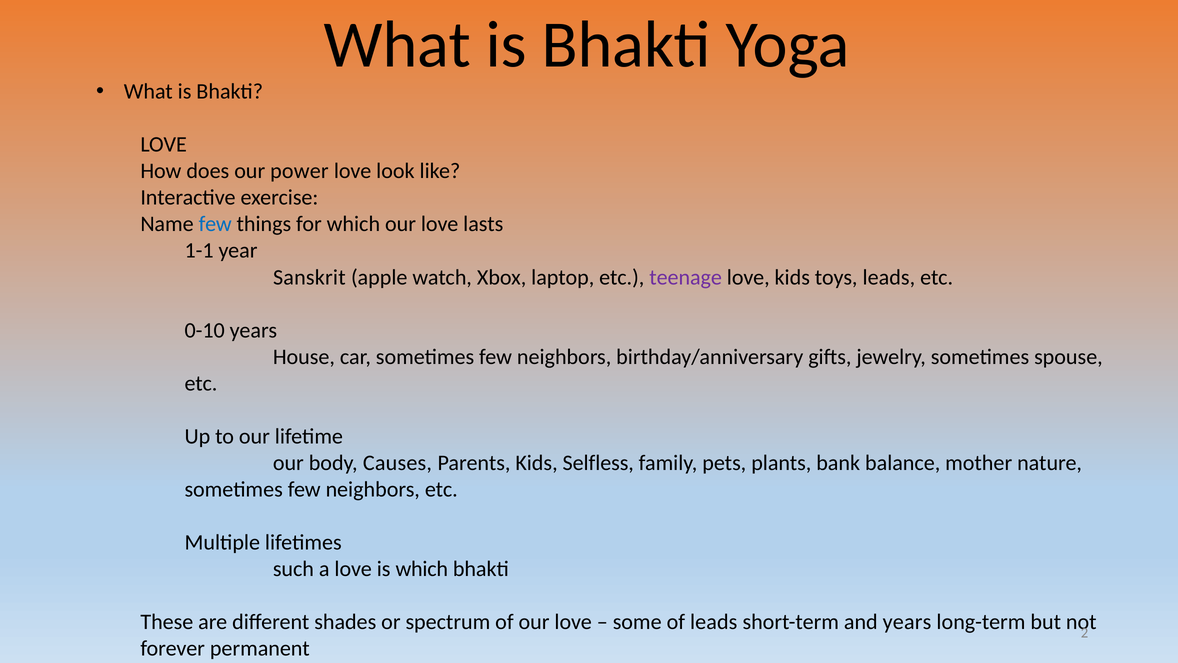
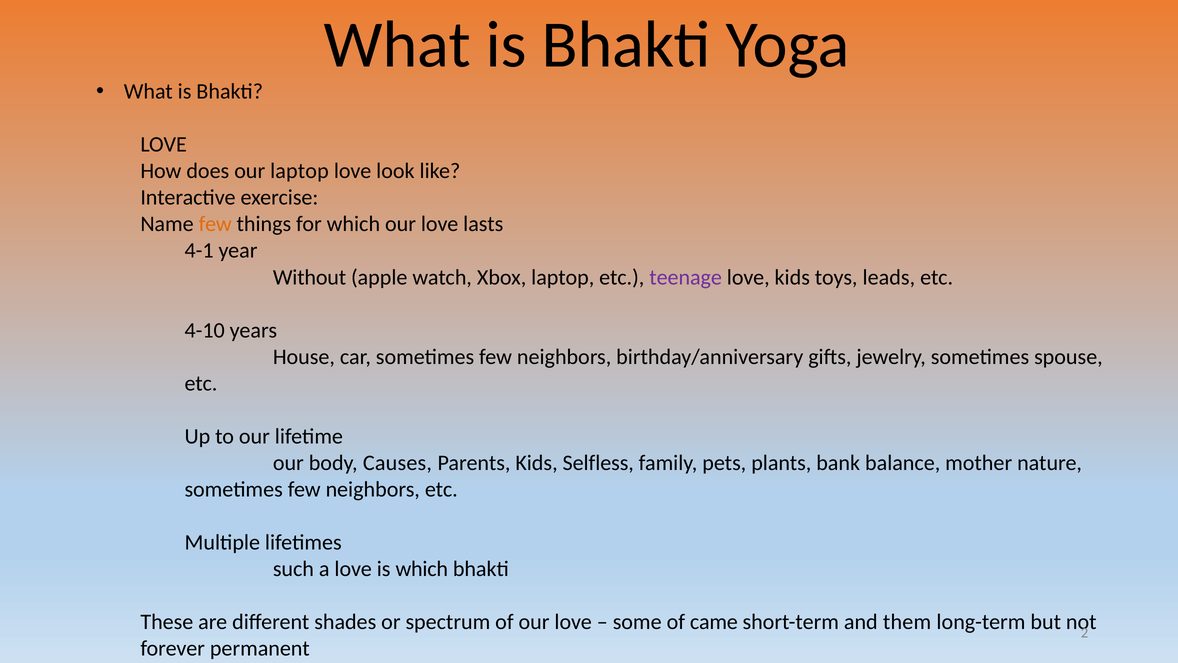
our power: power -> laptop (299, 171)
few colour: blue -> orange (215, 224)
1-1: 1-1 -> 4-1 (199, 251)
Sanskrit: Sanskrit -> Without (310, 277)
0-10: 0-10 -> 4-10 (205, 330)
of leads: leads -> came (714, 622)
and years: years -> them (907, 622)
